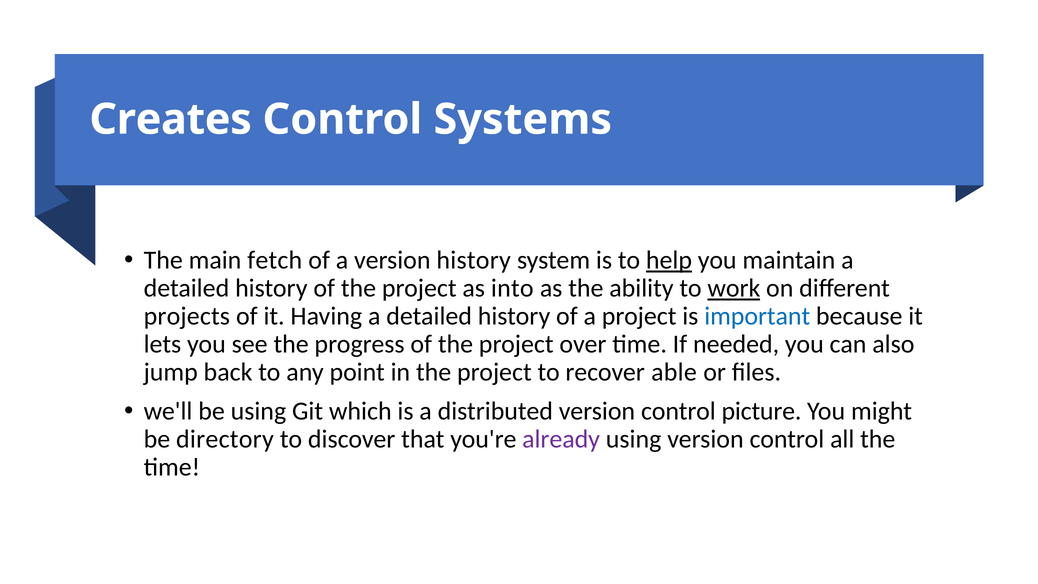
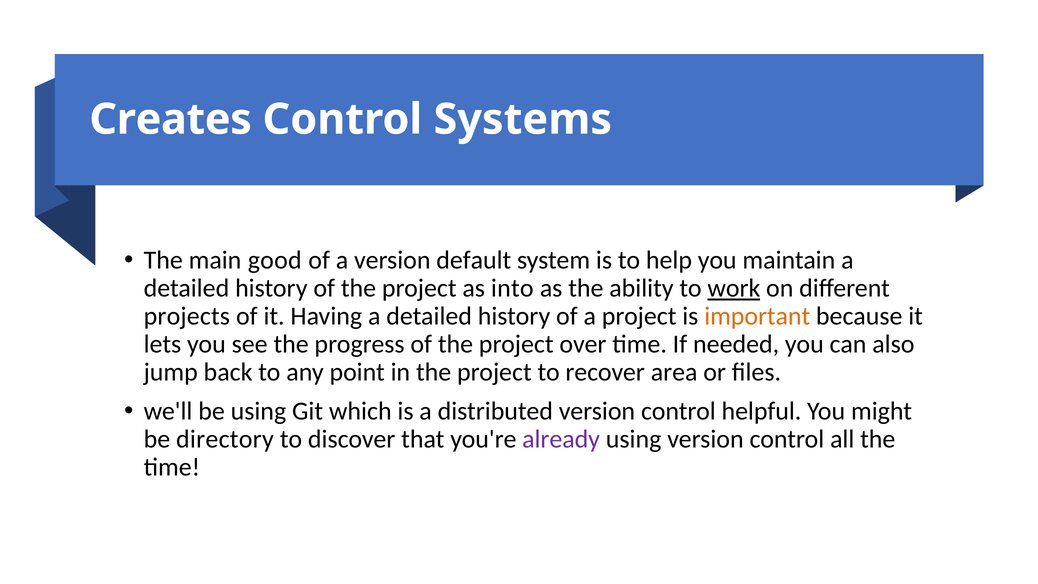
fetch: fetch -> good (275, 260)
version history: history -> default (474, 260)
help underline: present -> none (669, 260)
important colour: blue -> orange (757, 316)
able: able -> area (674, 372)
picture: picture -> helpful (761, 411)
